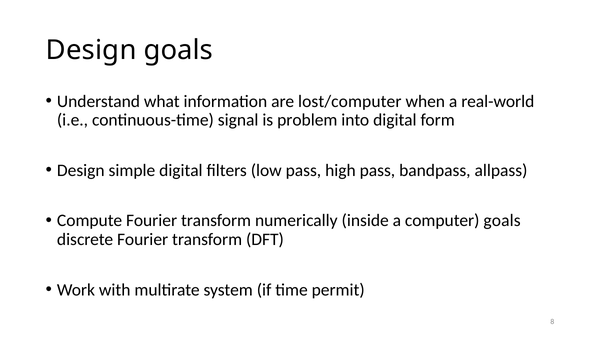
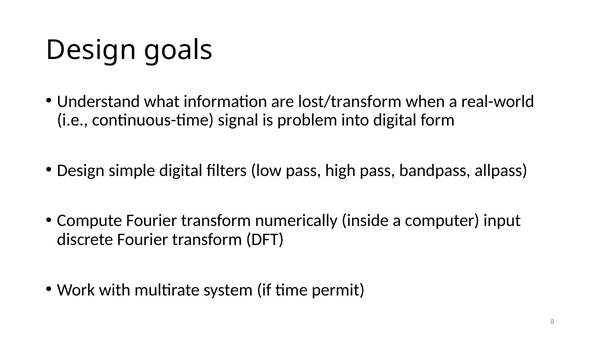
lost/computer: lost/computer -> lost/transform (350, 101)
computer goals: goals -> input (502, 221)
